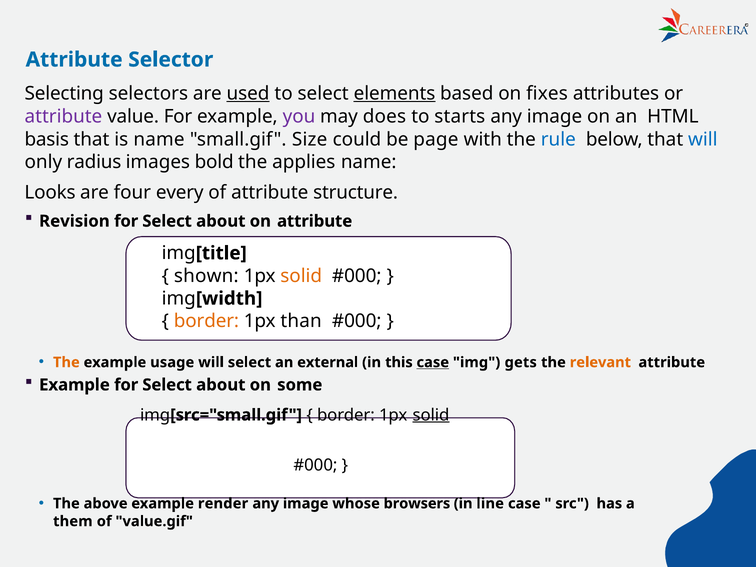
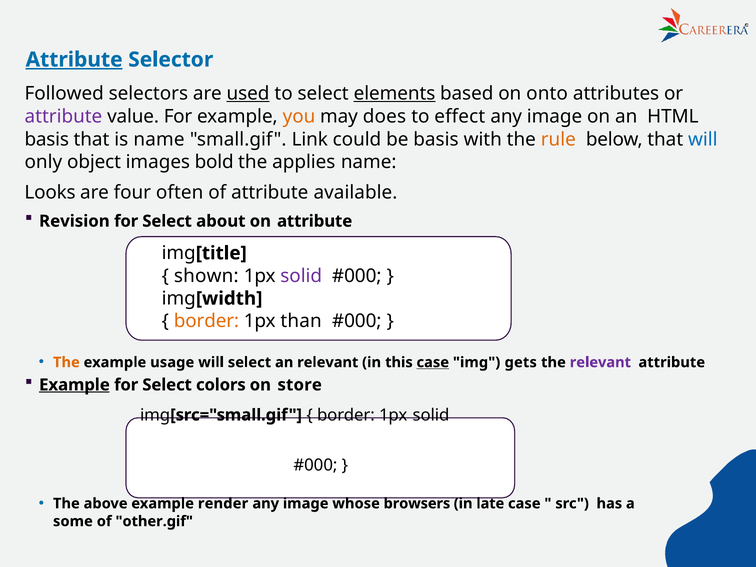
Attribute underline: none -> present (74, 60)
Selecting: Selecting -> Followed (64, 94)
ﬁxes: ﬁxes -> onto (547, 94)
you colour: purple -> orange (299, 116)
starts: starts -> eﬀect (460, 116)
Size: Size -> Link (310, 139)
be page: page -> basis (436, 139)
rule colour: blue -> orange (558, 139)
radius: radius -> object (94, 162)
every: every -> often (180, 193)
structure: structure -> available (355, 193)
solid colour: orange -> purple (301, 276)
an external: external -> relevant (328, 362)
relevant colour: orange -> purple (600, 362)
Example underline: none -> present (74, 385)
about: about -> colors (221, 385)
some: some -> store (300, 385)
solid underline: present -> none (431, 415)
line: line -> late (490, 504)
them: them -> some (73, 521)
value.gif: value.gif -> other.gif (154, 521)
